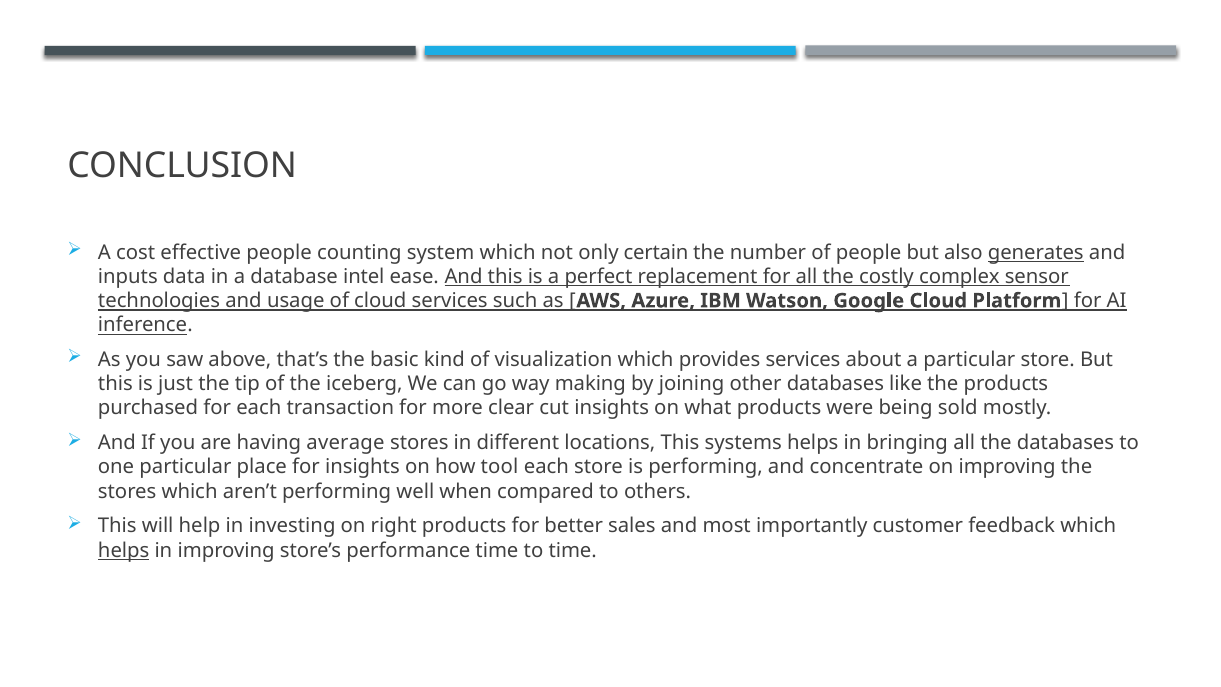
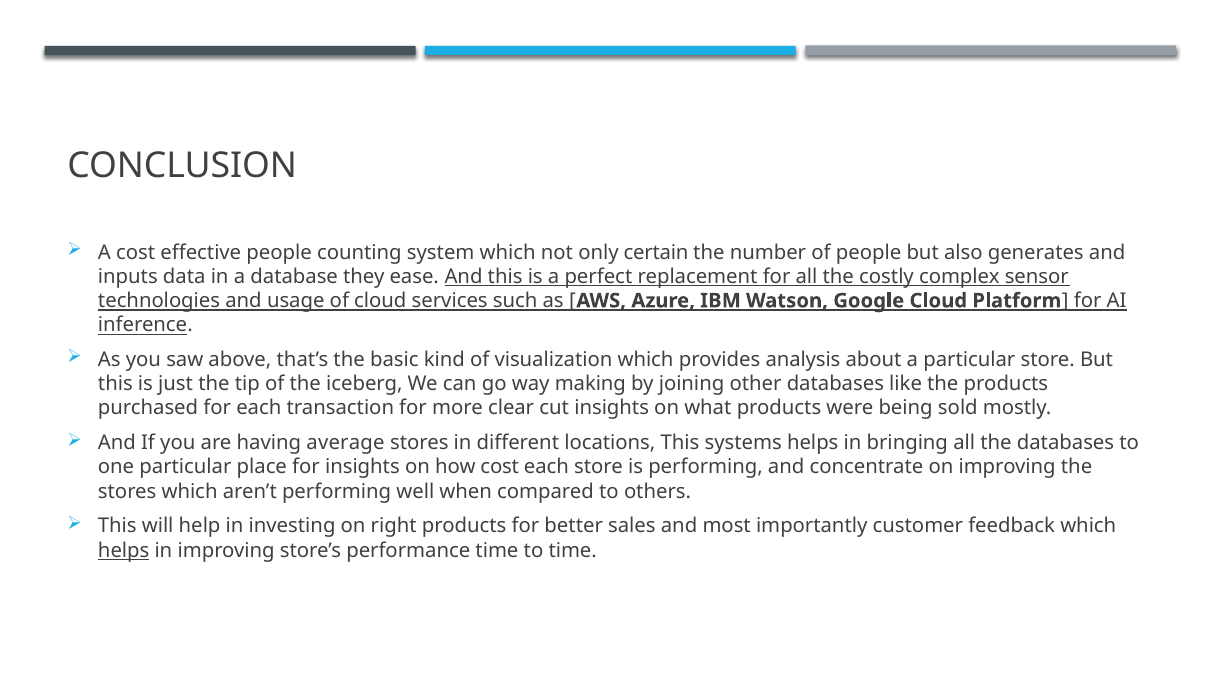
generates underline: present -> none (1036, 252)
intel: intel -> they (364, 276)
provides services: services -> analysis (803, 360)
how tool: tool -> cost (500, 467)
